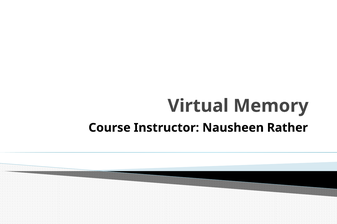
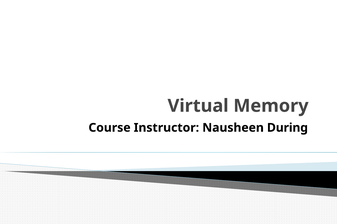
Rather: Rather -> During (287, 128)
